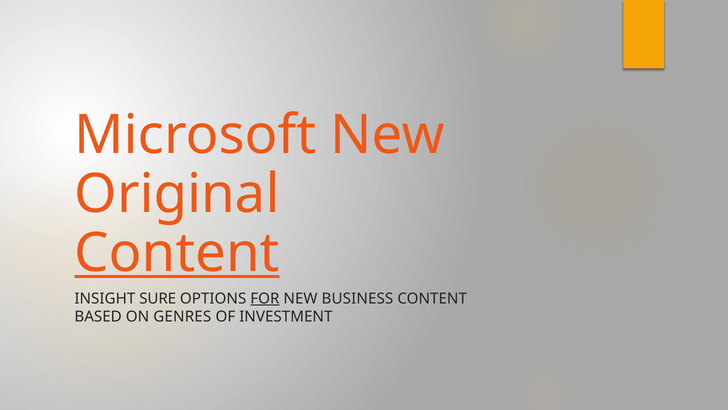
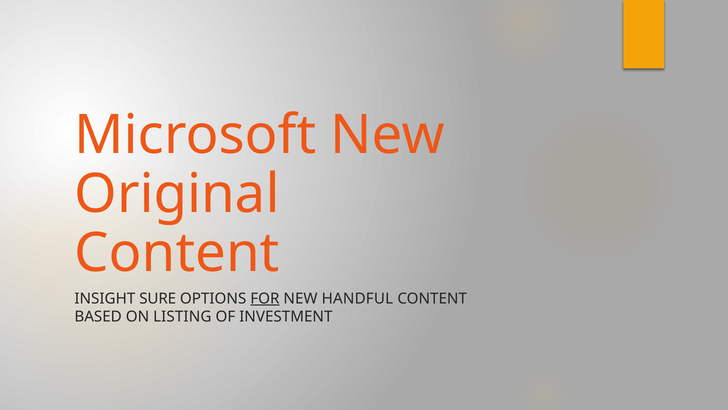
Content underline: present -> none (177, 253)
BUSINESS: BUSINESS -> HANDFUL (357, 298)
GENRES: GENRES -> LISTING (182, 316)
